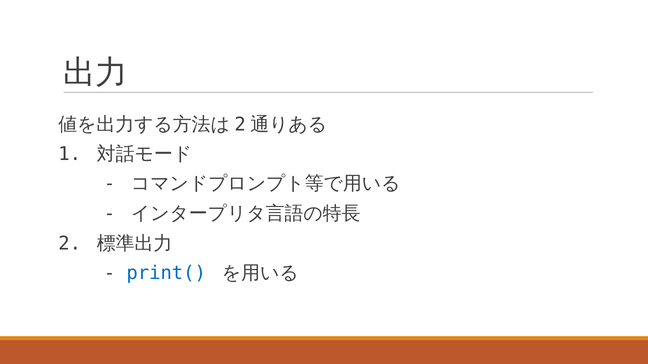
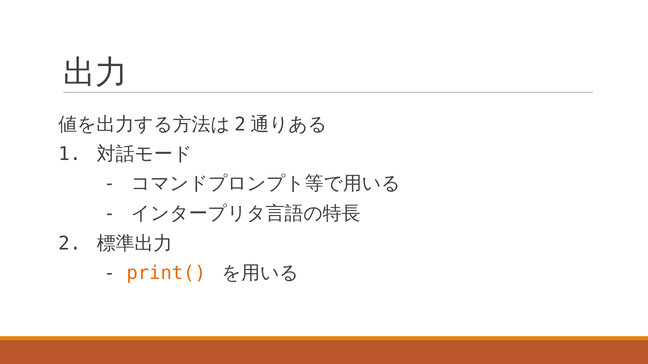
print( colour: blue -> orange (166, 274)
